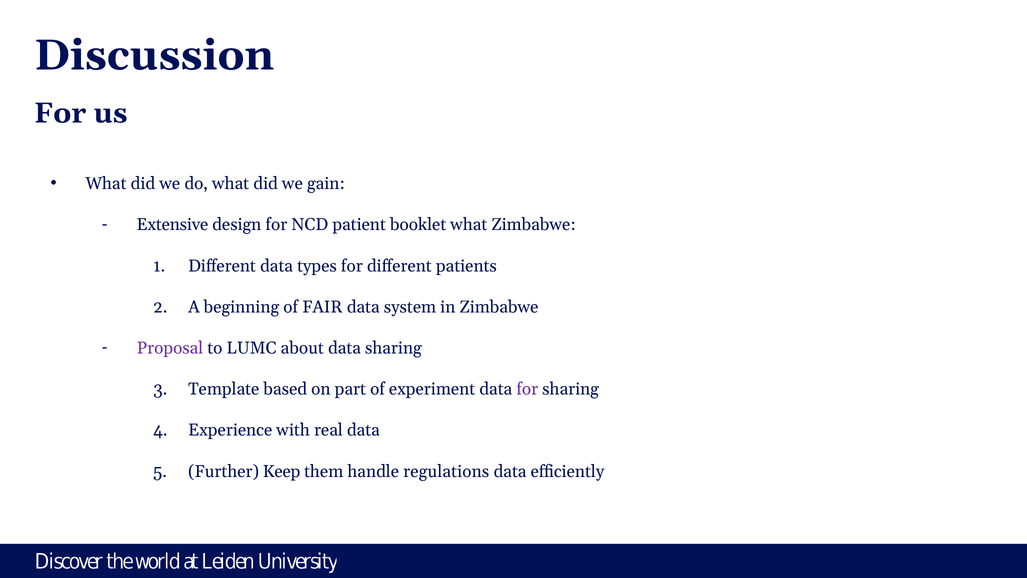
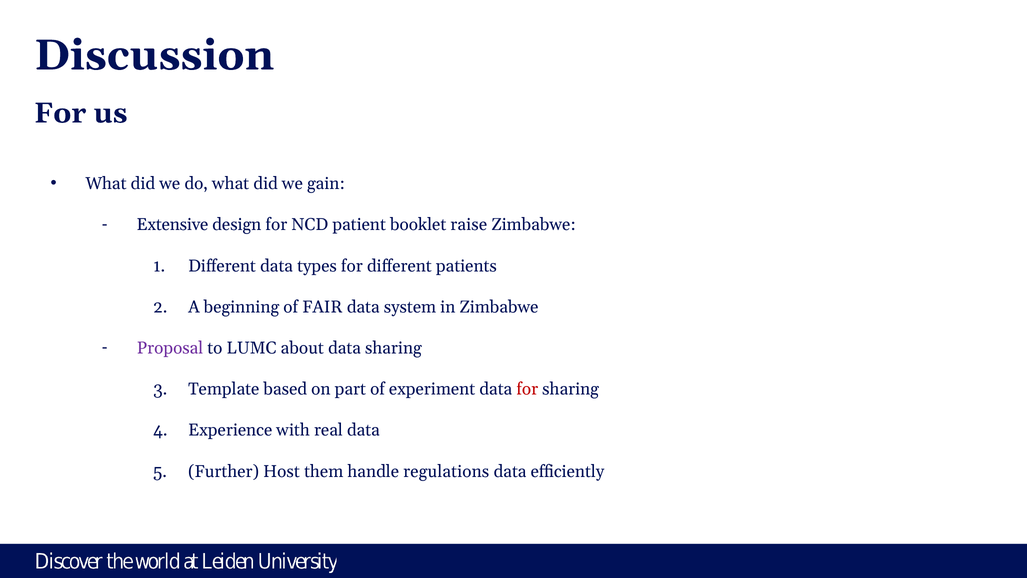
booklet what: what -> raise (469, 225)
for colour: purple -> red (527, 389)
Keep: Keep -> Host (281, 471)
